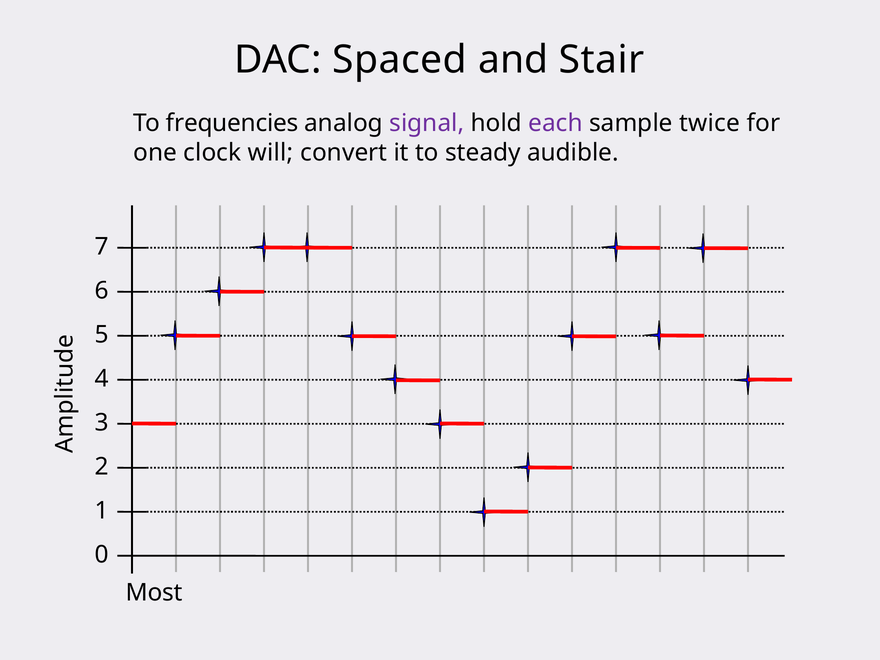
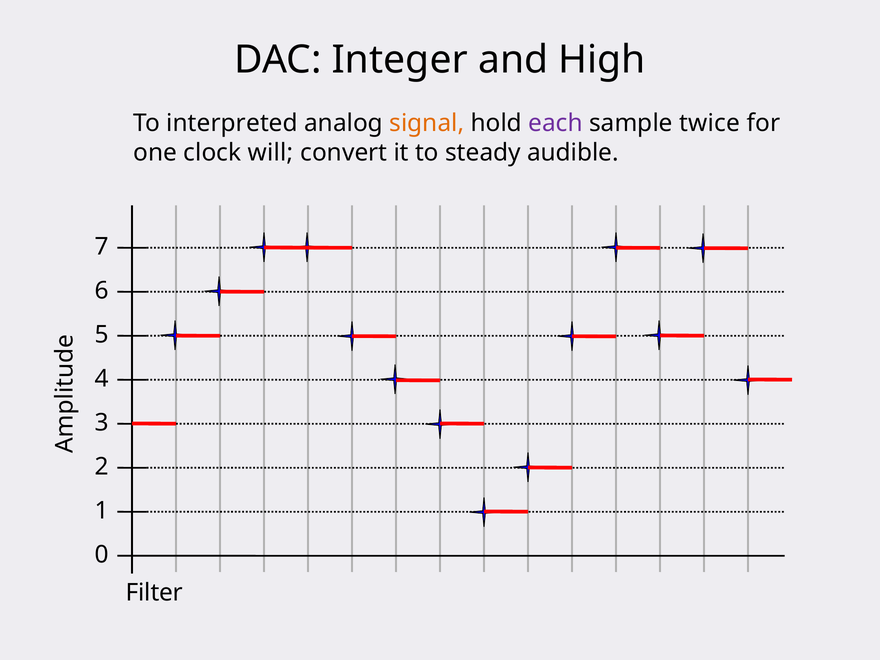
Spaced: Spaced -> Integer (400, 60)
Stair: Stair -> High (602, 60)
frequencies: frequencies -> interpreted (232, 123)
signal colour: purple -> orange (427, 123)
Most: Most -> Filter (154, 593)
